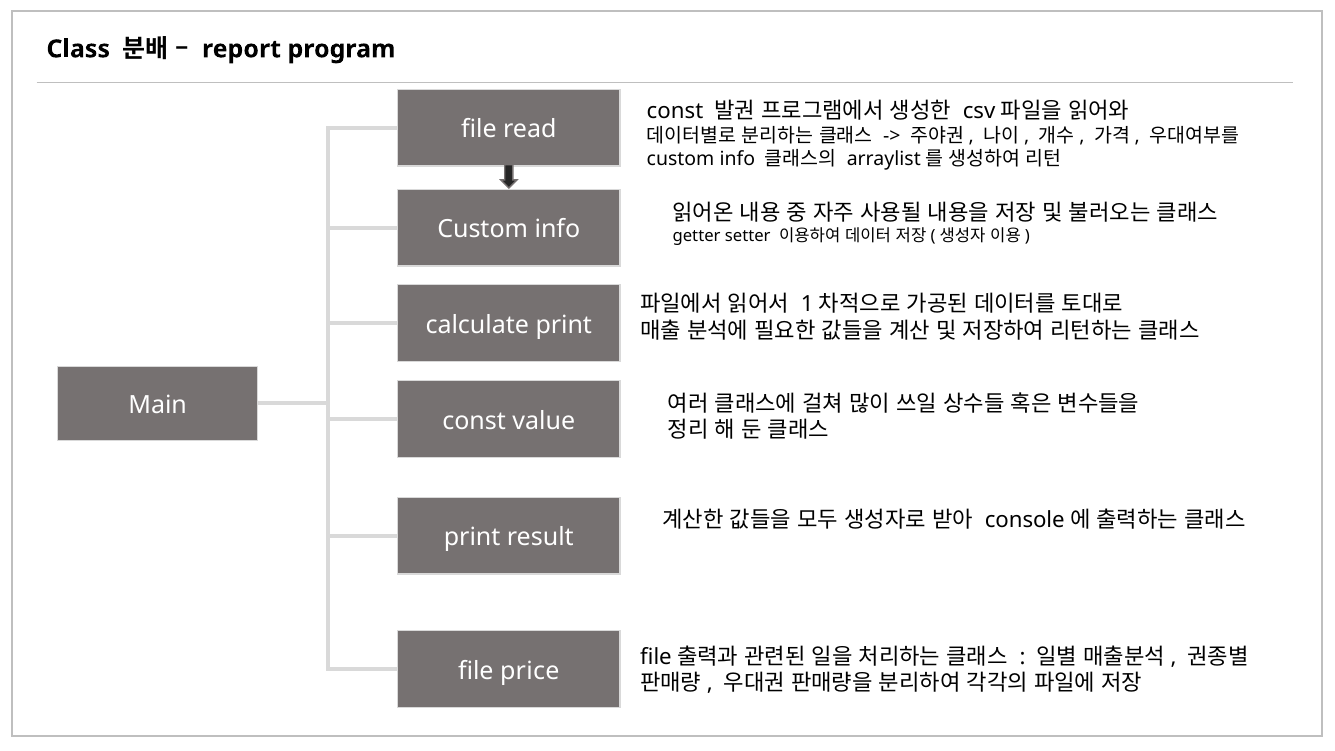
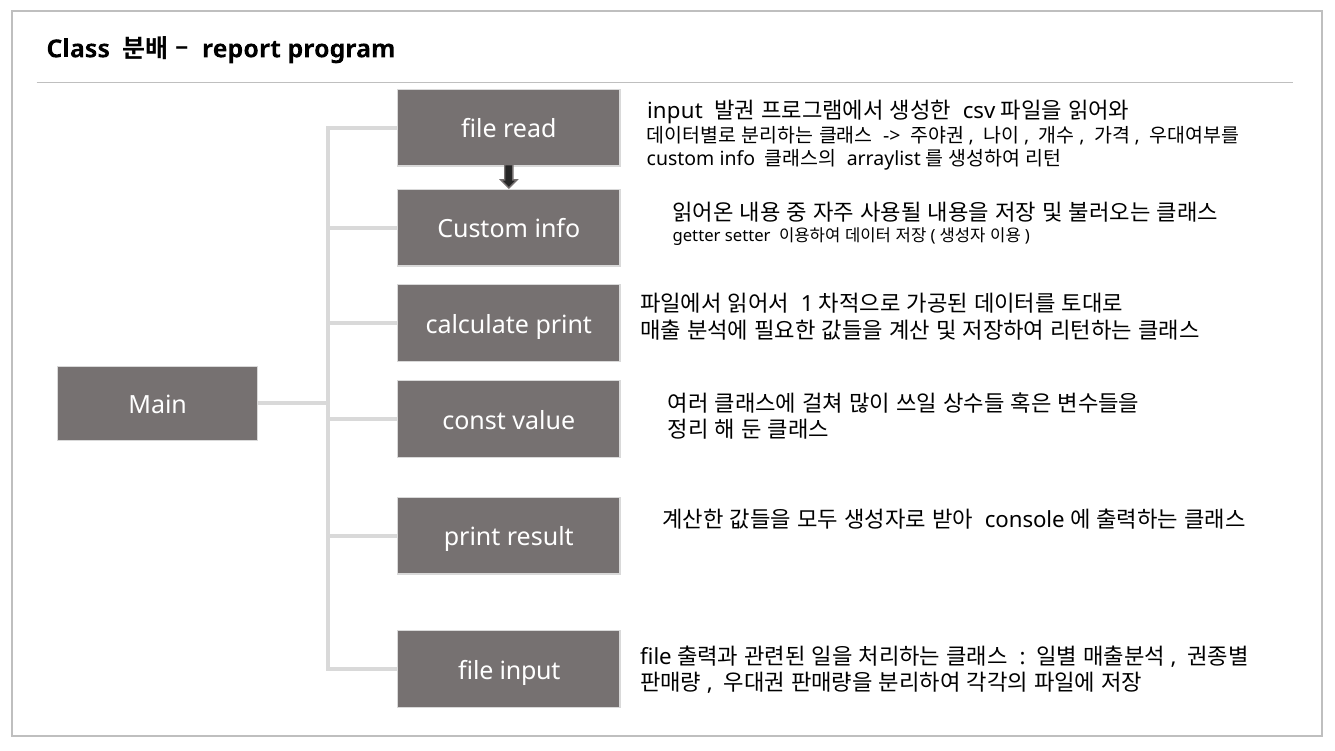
const: const -> input (675, 111)
file price: price -> input (530, 671)
